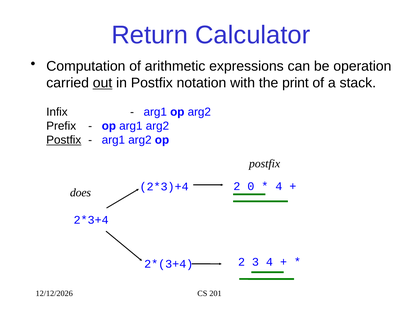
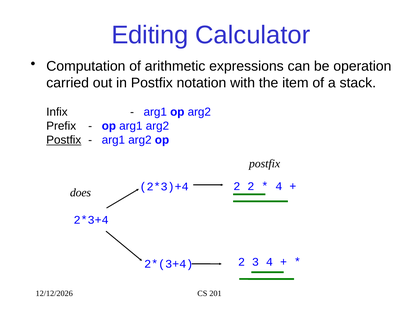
Return: Return -> Editing (150, 35)
out underline: present -> none (103, 83)
print: print -> item (295, 83)
2 0: 0 -> 2 (251, 186)
